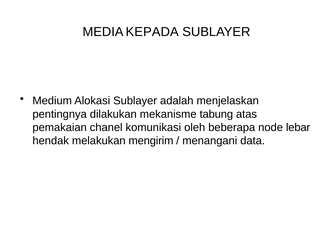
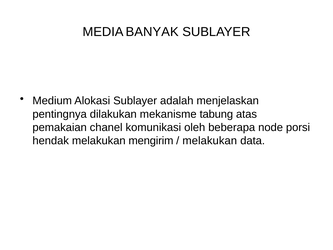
KEPADA: KEPADA -> BANYAK (152, 32)
lebar: lebar -> porsi (298, 127)
menangani: menangani -> melakukan (210, 141)
